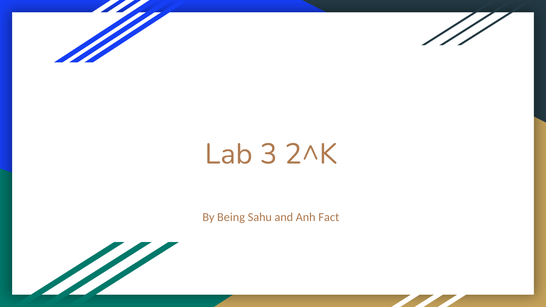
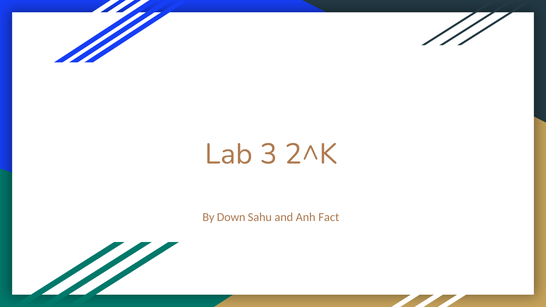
Being: Being -> Down (231, 217)
